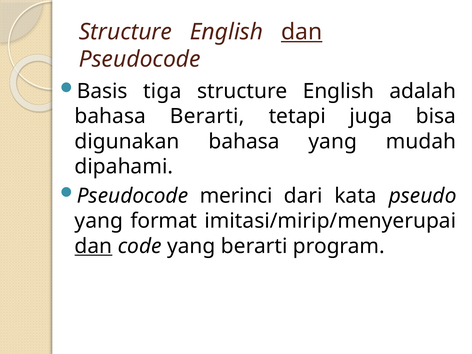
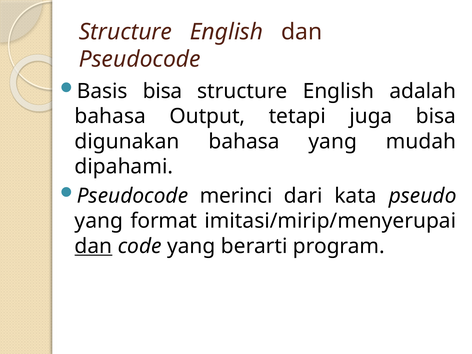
dan underline: present -> none (302, 32)
Basis tiga: tiga -> bisa (163, 91)
bahasa Berarti: Berarti -> Output (207, 116)
